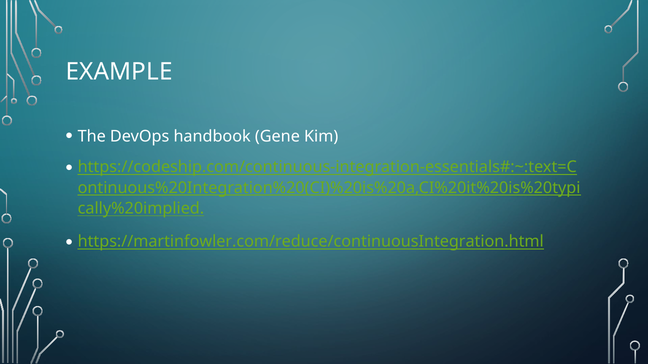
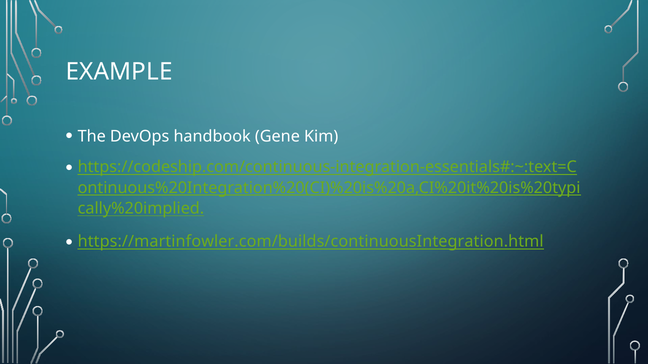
https://martinfowler.com/reduce/continuousIntegration.html: https://martinfowler.com/reduce/continuousIntegration.html -> https://martinfowler.com/builds/continuousIntegration.html (311, 242)
